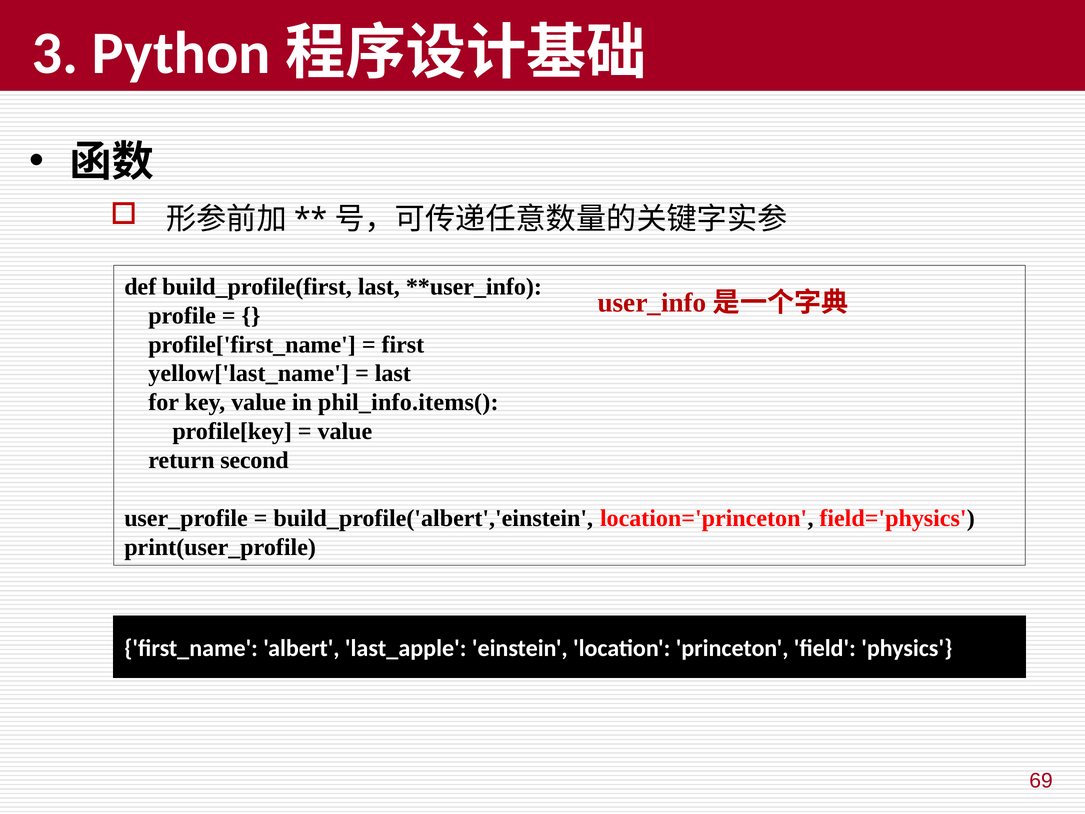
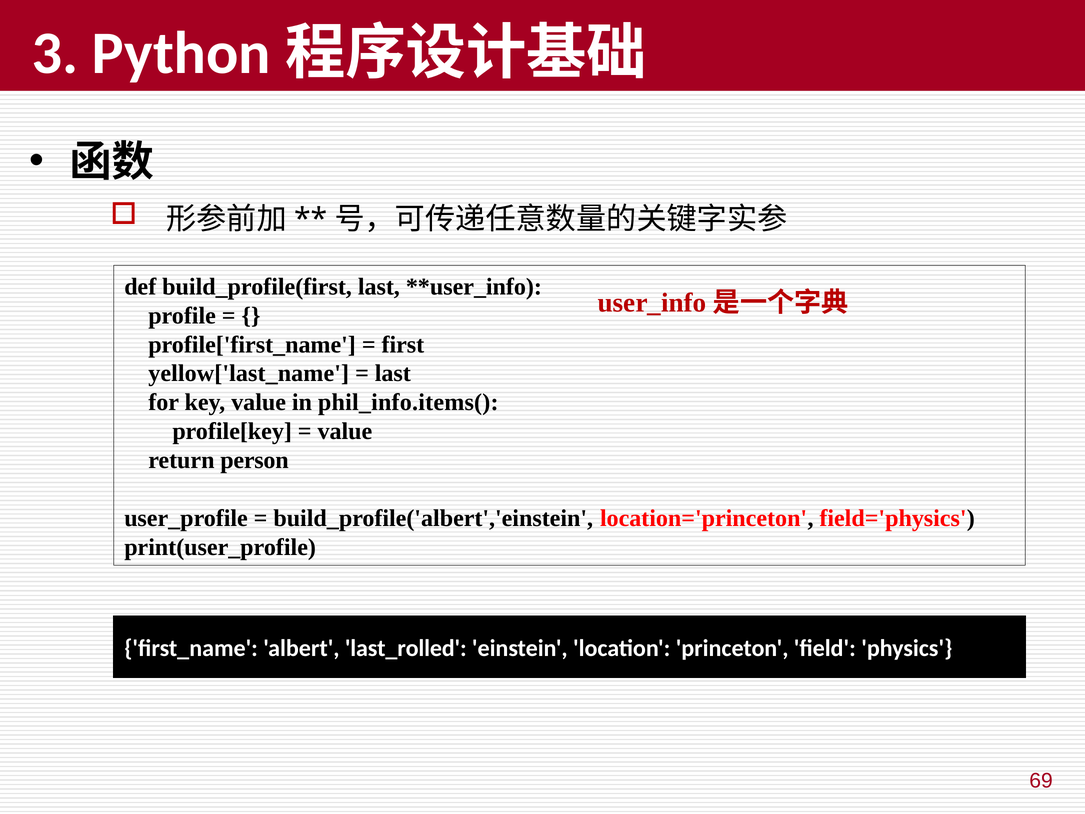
second: second -> person (255, 460)
last_apple: last_apple -> last_rolled (406, 648)
